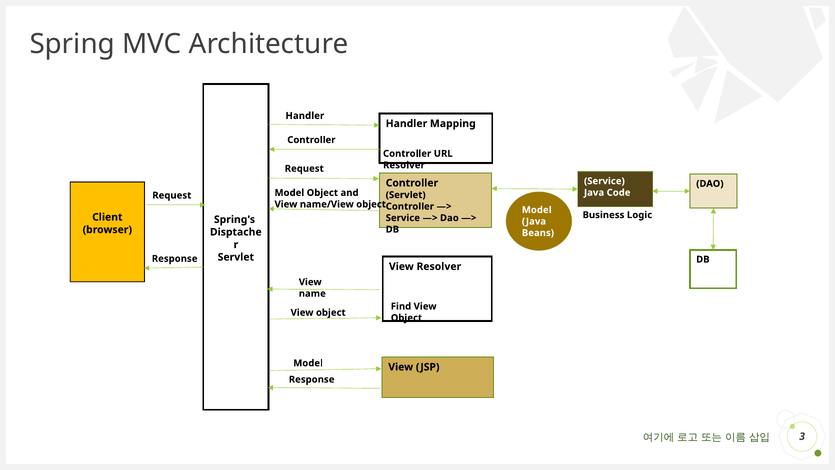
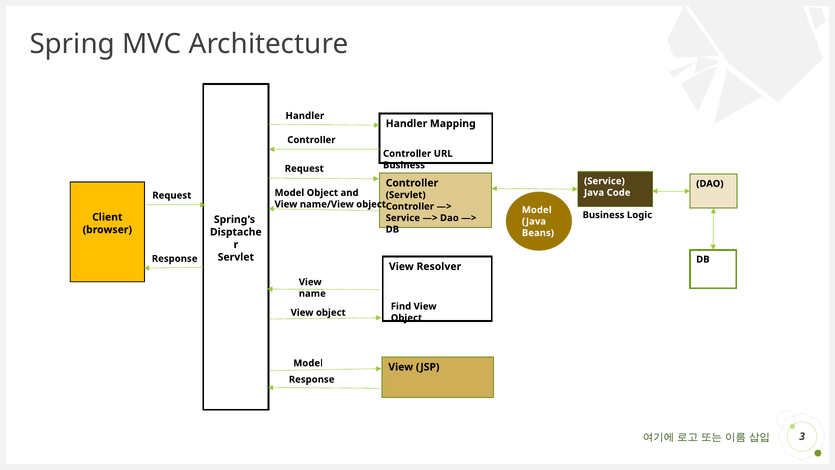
Resolver: Resolver -> Business (404, 165)
